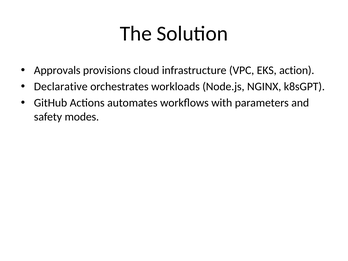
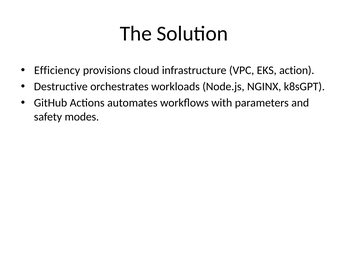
Approvals: Approvals -> Efficiency (57, 70)
Declarative: Declarative -> Destructive (61, 87)
